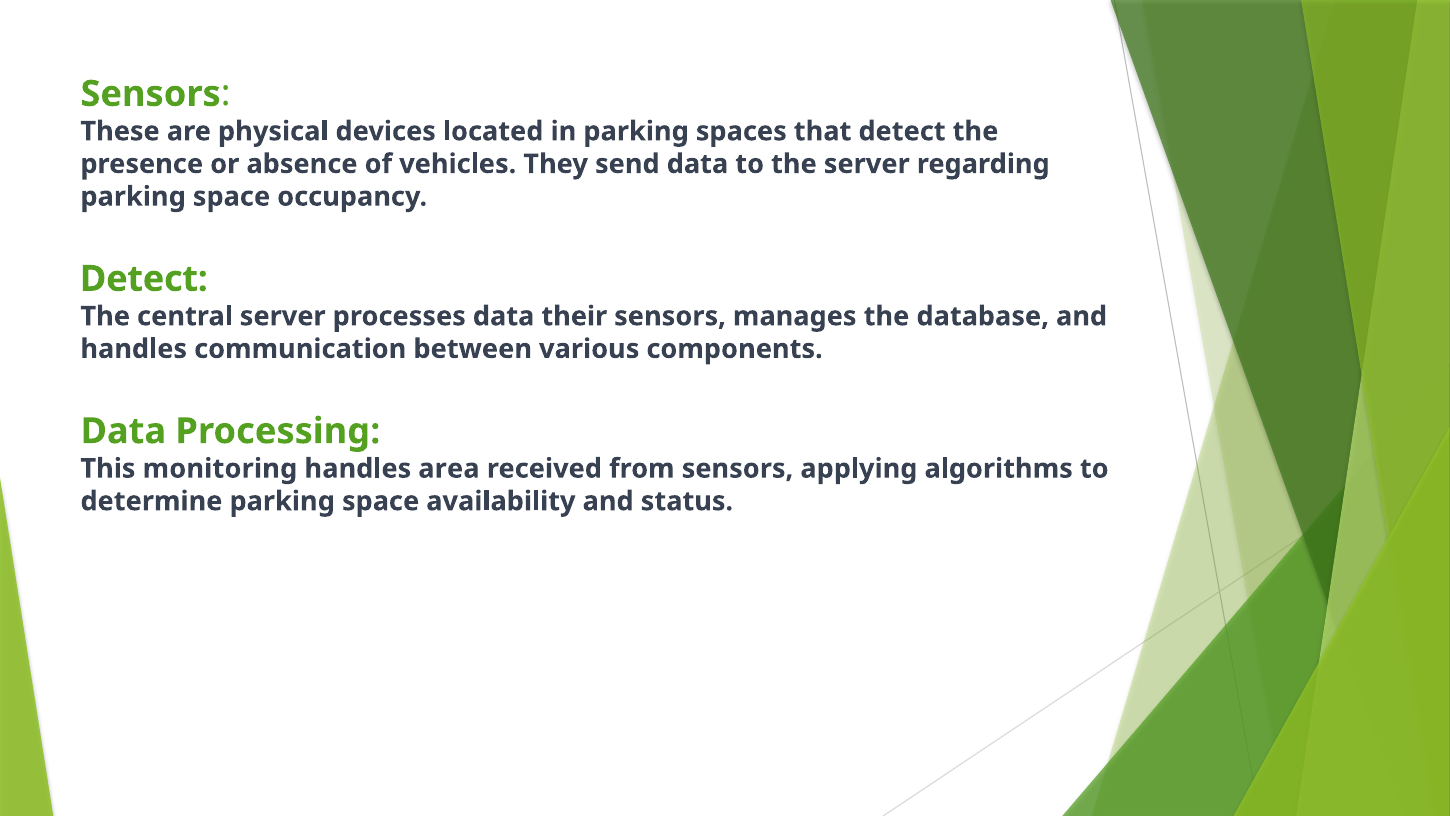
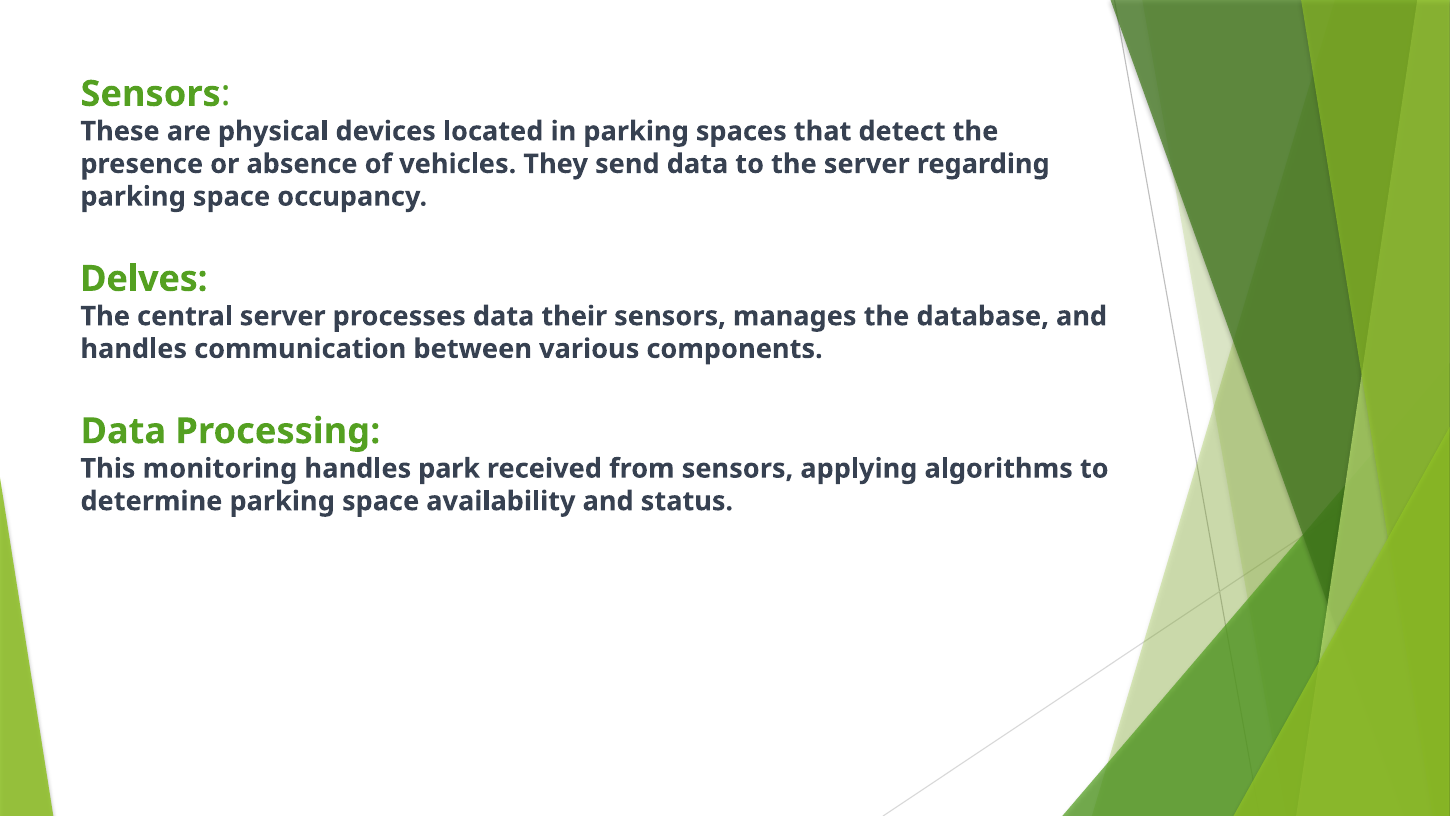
Detect: Detect -> Delves (144, 279)
area: area -> park (449, 468)
